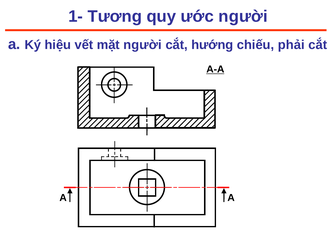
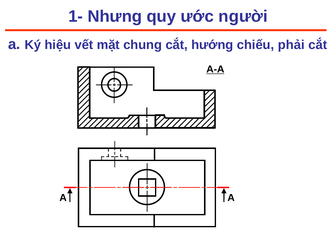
Tương: Tương -> Nhưng (115, 16)
mặt người: người -> chung (143, 45)
